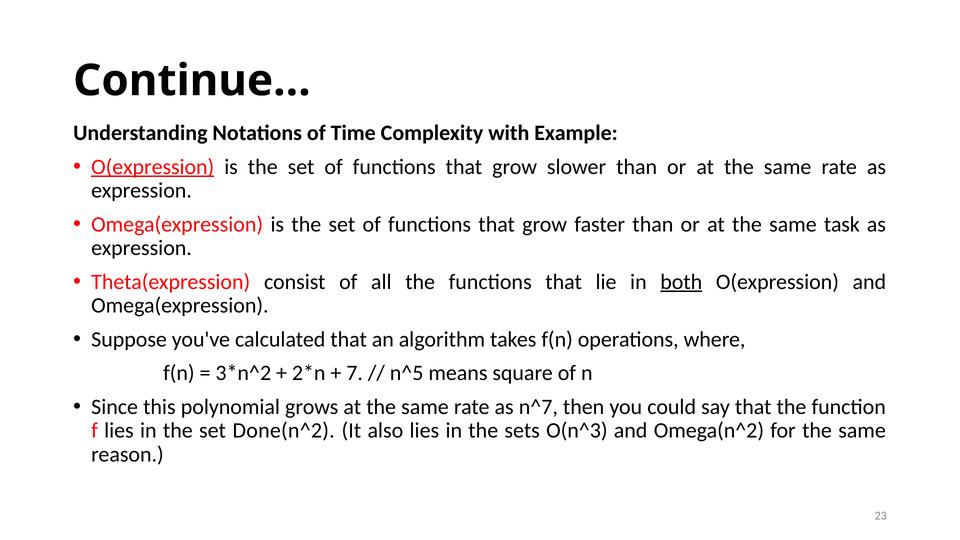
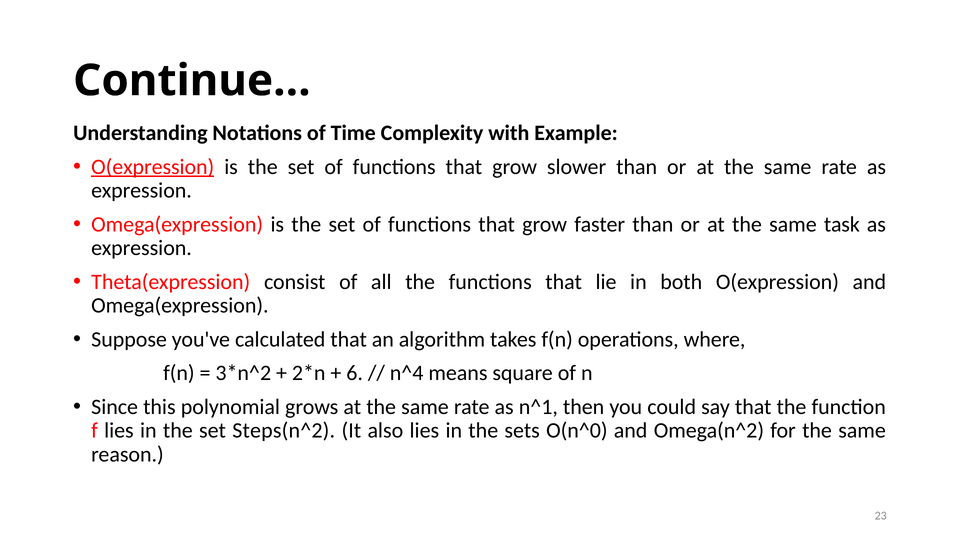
both underline: present -> none (681, 282)
7: 7 -> 6 (355, 373)
n^5: n^5 -> n^4 (407, 373)
n^7: n^7 -> n^1 (538, 407)
Done(n^2: Done(n^2 -> Steps(n^2 (284, 431)
O(n^3: O(n^3 -> O(n^0 (577, 431)
